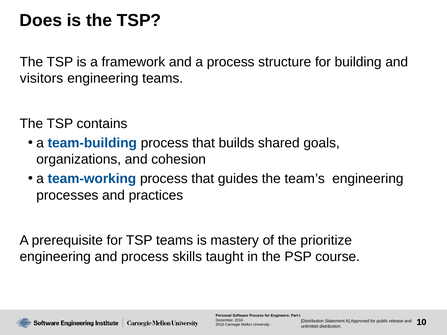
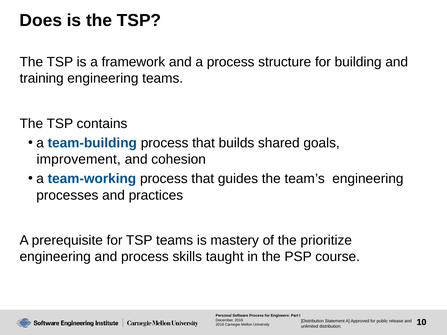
visitors: visitors -> training (42, 78)
organizations: organizations -> improvement (79, 159)
